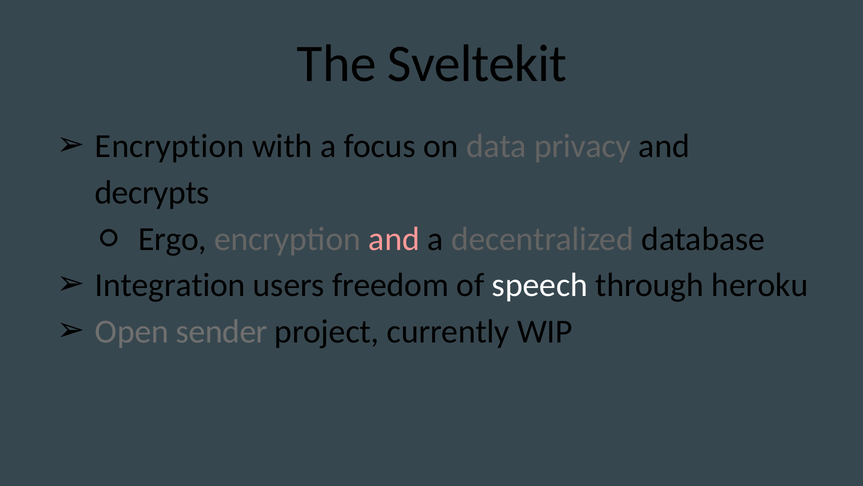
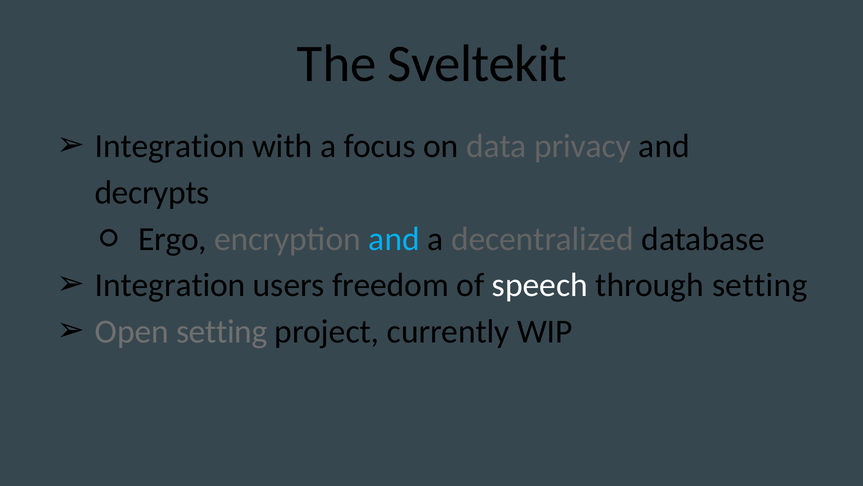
Encryption: Encryption -> Integration (170, 146)
and colour: pink -> light blue (394, 239)
through heroku: heroku -> setting (760, 285)
Open sender: sender -> setting (222, 331)
